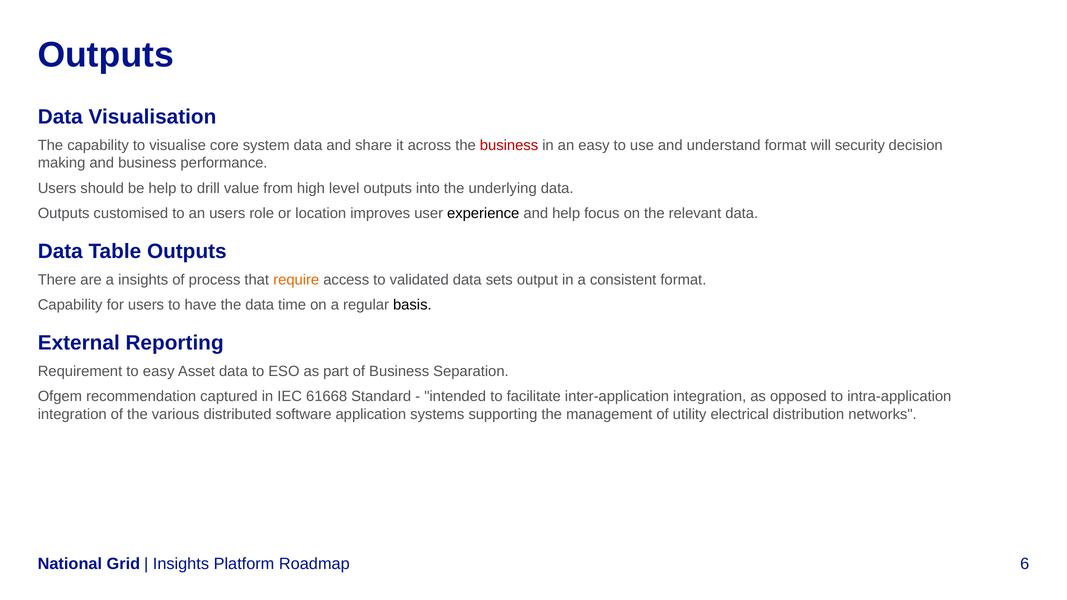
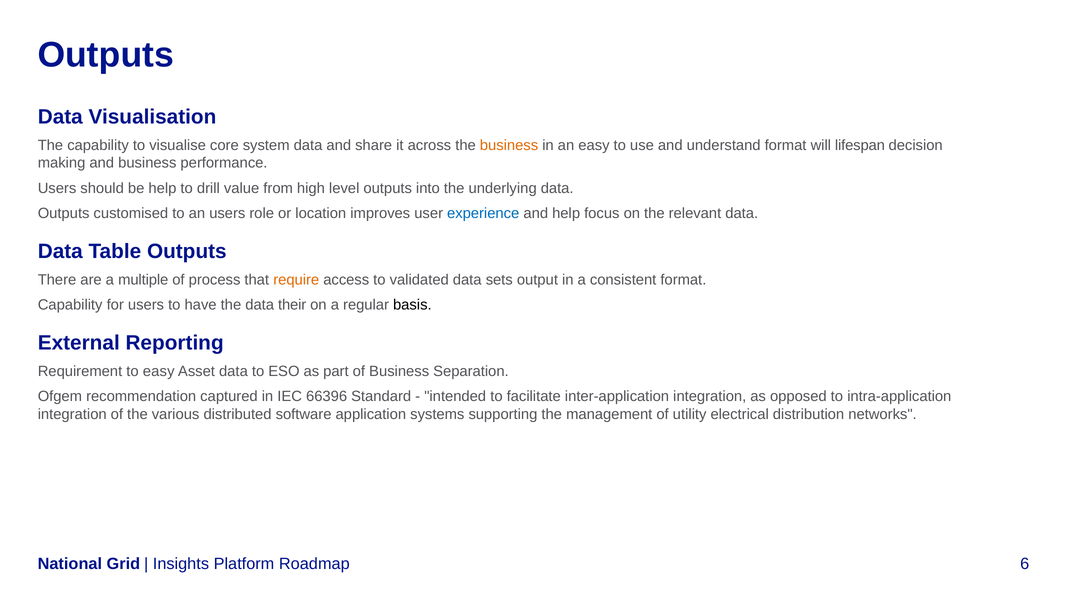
business colour: red -> orange (509, 145)
security: security -> lifespan (860, 145)
experience colour: black -> blue (483, 213)
a insights: insights -> multiple (143, 280)
time: time -> their (292, 305)
61668: 61668 -> 66396 (327, 397)
